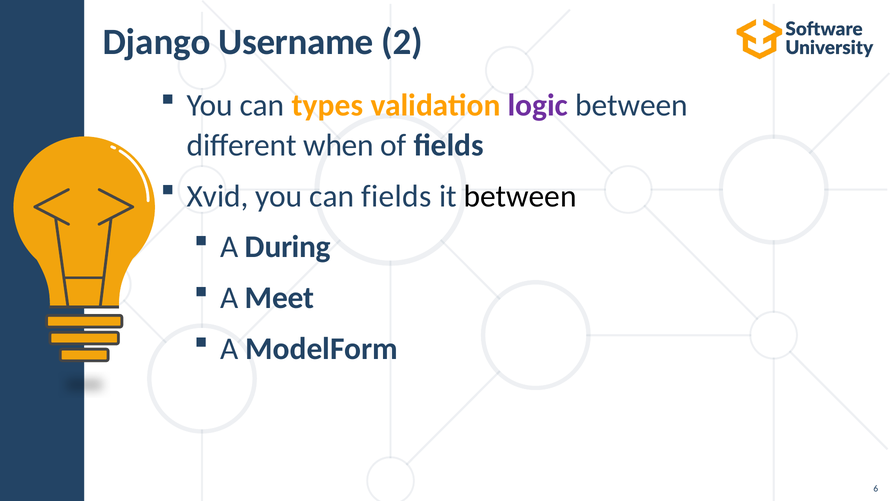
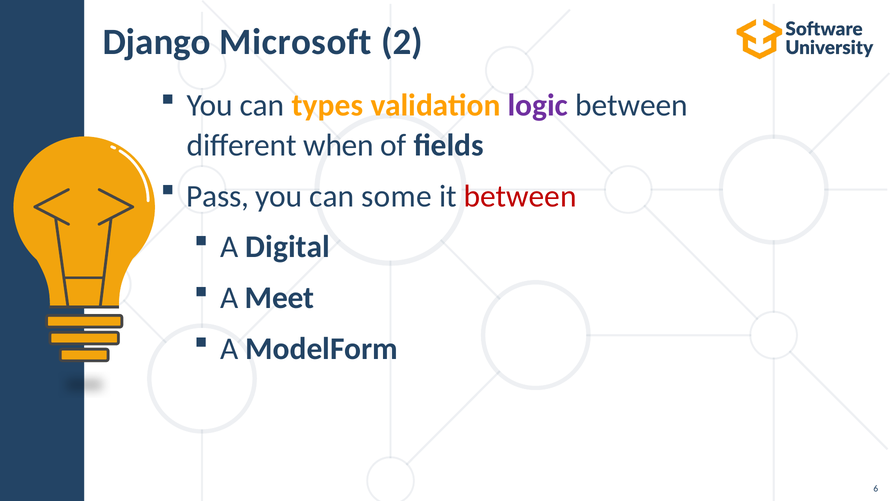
Username: Username -> Microsoft (296, 42)
Xvid: Xvid -> Pass (218, 196)
can fields: fields -> some (396, 196)
between colour: black -> red (520, 196)
During: During -> Digital (288, 247)
